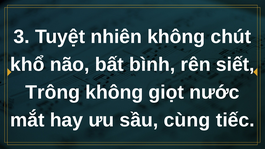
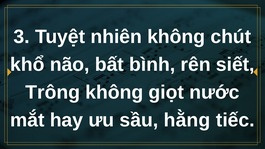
cùng: cùng -> hằng (187, 120)
